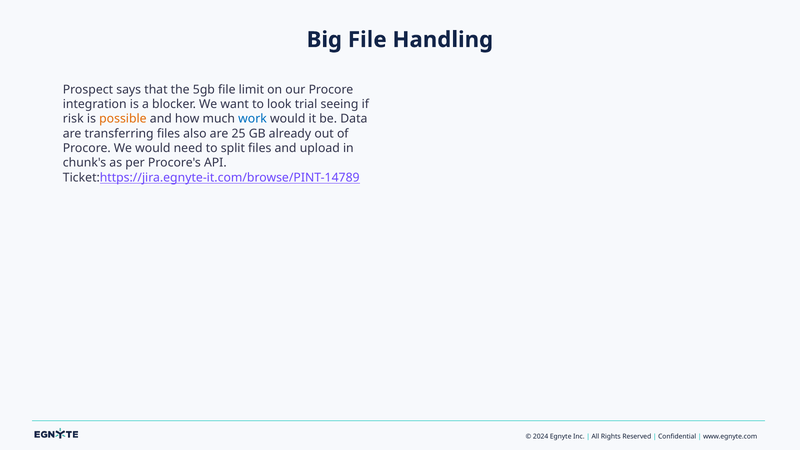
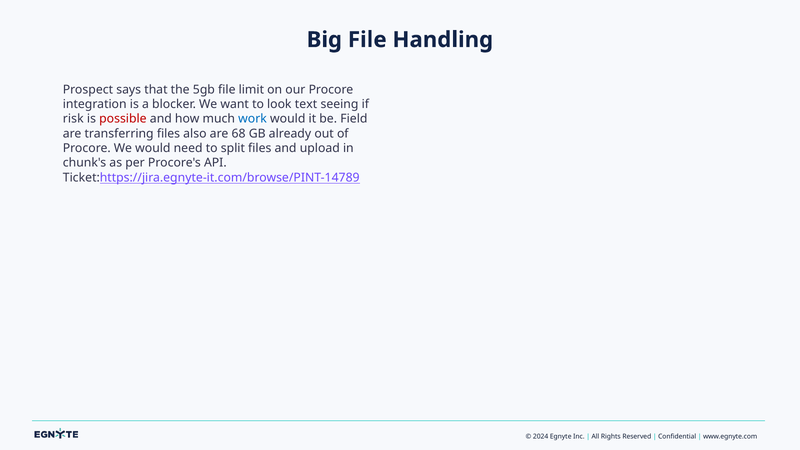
trial: trial -> text (306, 104)
possible colour: orange -> red (123, 119)
Data: Data -> Field (354, 119)
25: 25 -> 68 (239, 134)
